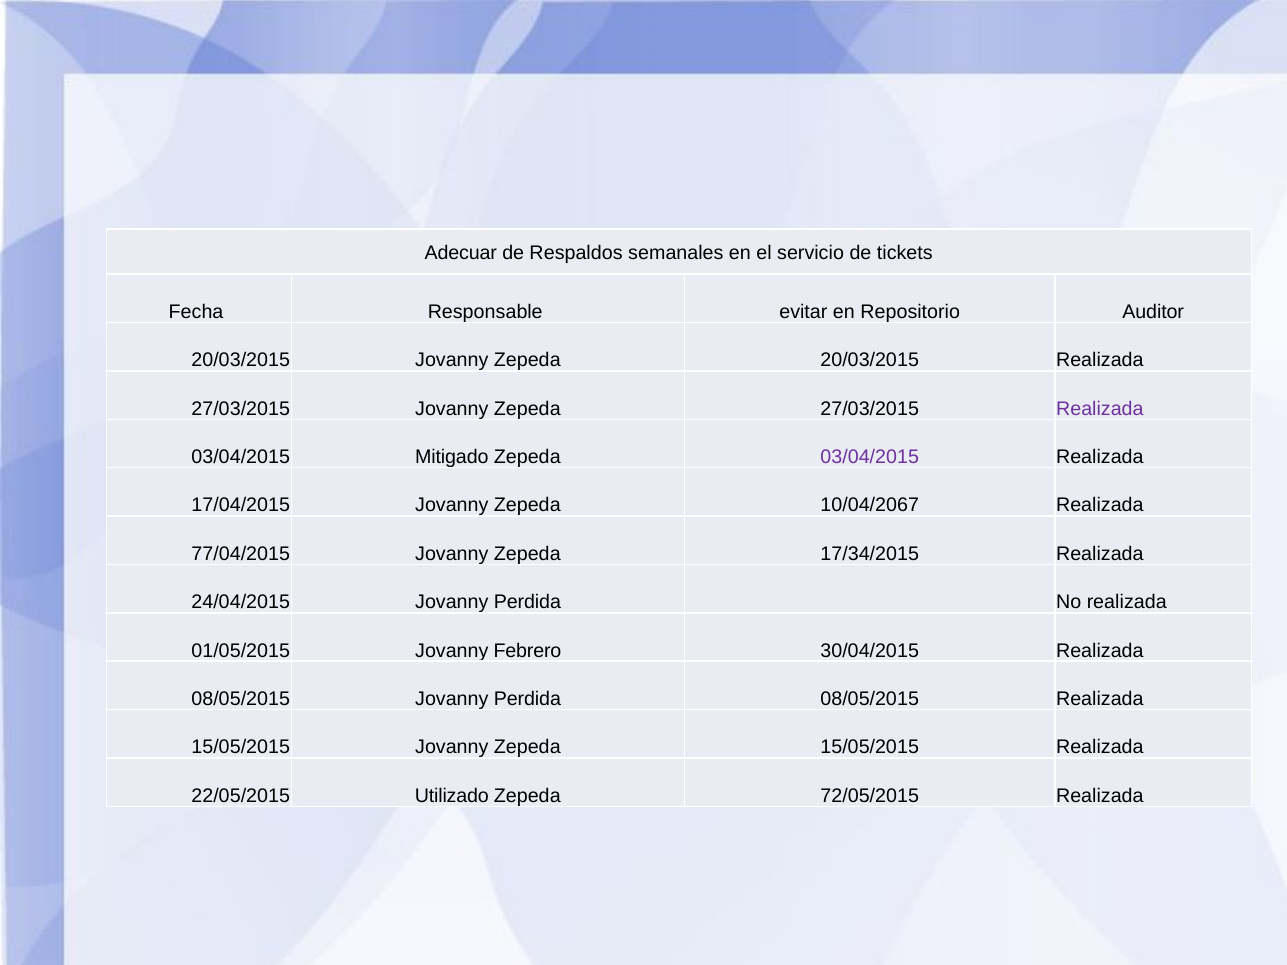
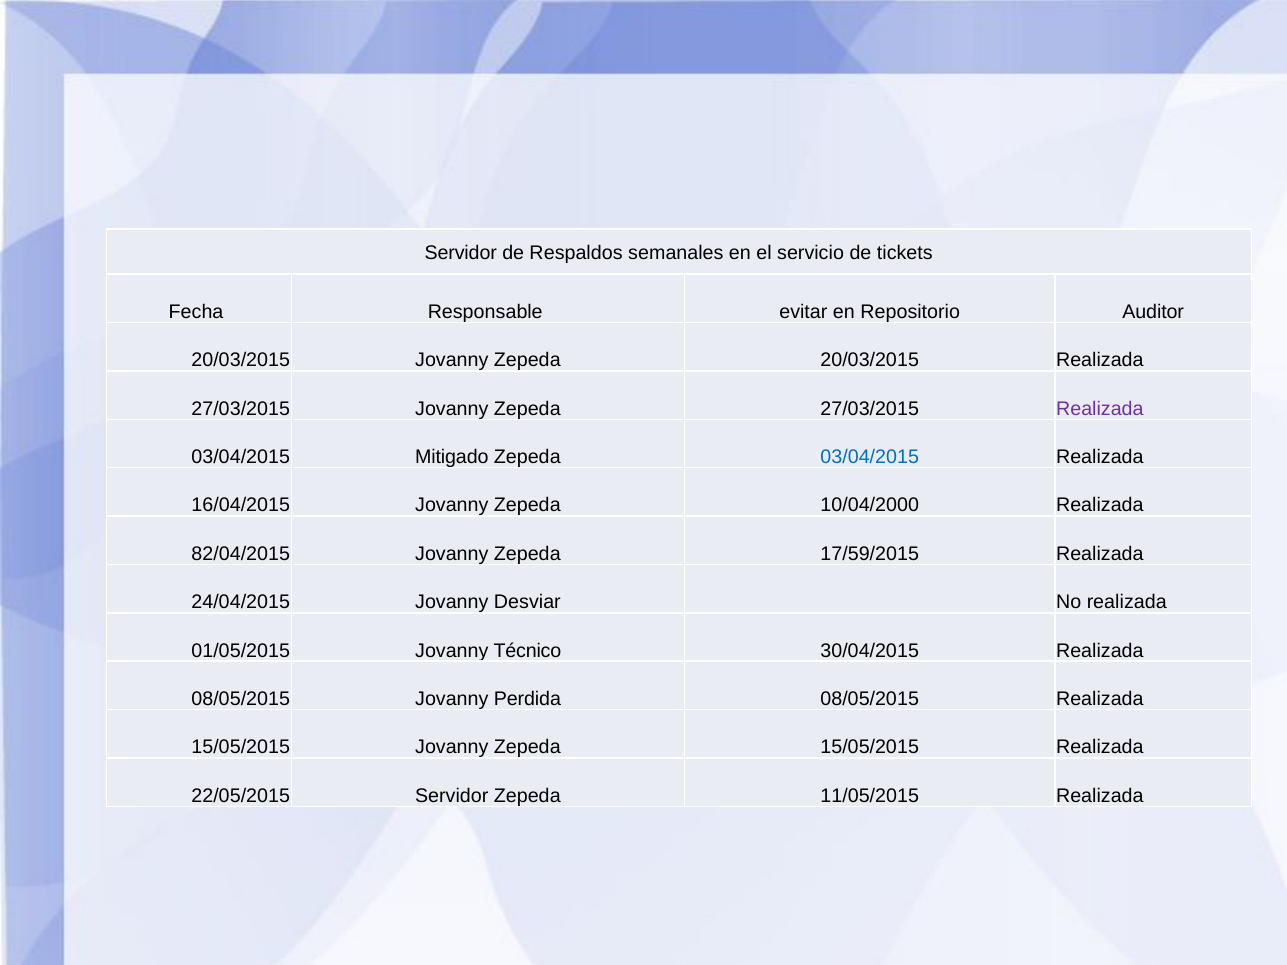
Adecuar: Adecuar -> Servidor (461, 253)
03/04/2015 colour: purple -> blue (870, 457)
17/04/2015: 17/04/2015 -> 16/04/2015 (241, 506)
10/04/2067: 10/04/2067 -> 10/04/2000 (870, 506)
77/04/2015: 77/04/2015 -> 82/04/2015 (241, 554)
17/34/2015: 17/34/2015 -> 17/59/2015 (870, 554)
24/04/2015 Jovanny Perdida: Perdida -> Desviar (527, 602)
Febrero: Febrero -> Técnico (527, 651)
22/05/2015 Utilizado: Utilizado -> Servidor (452, 796)
72/05/2015: 72/05/2015 -> 11/05/2015 (870, 796)
